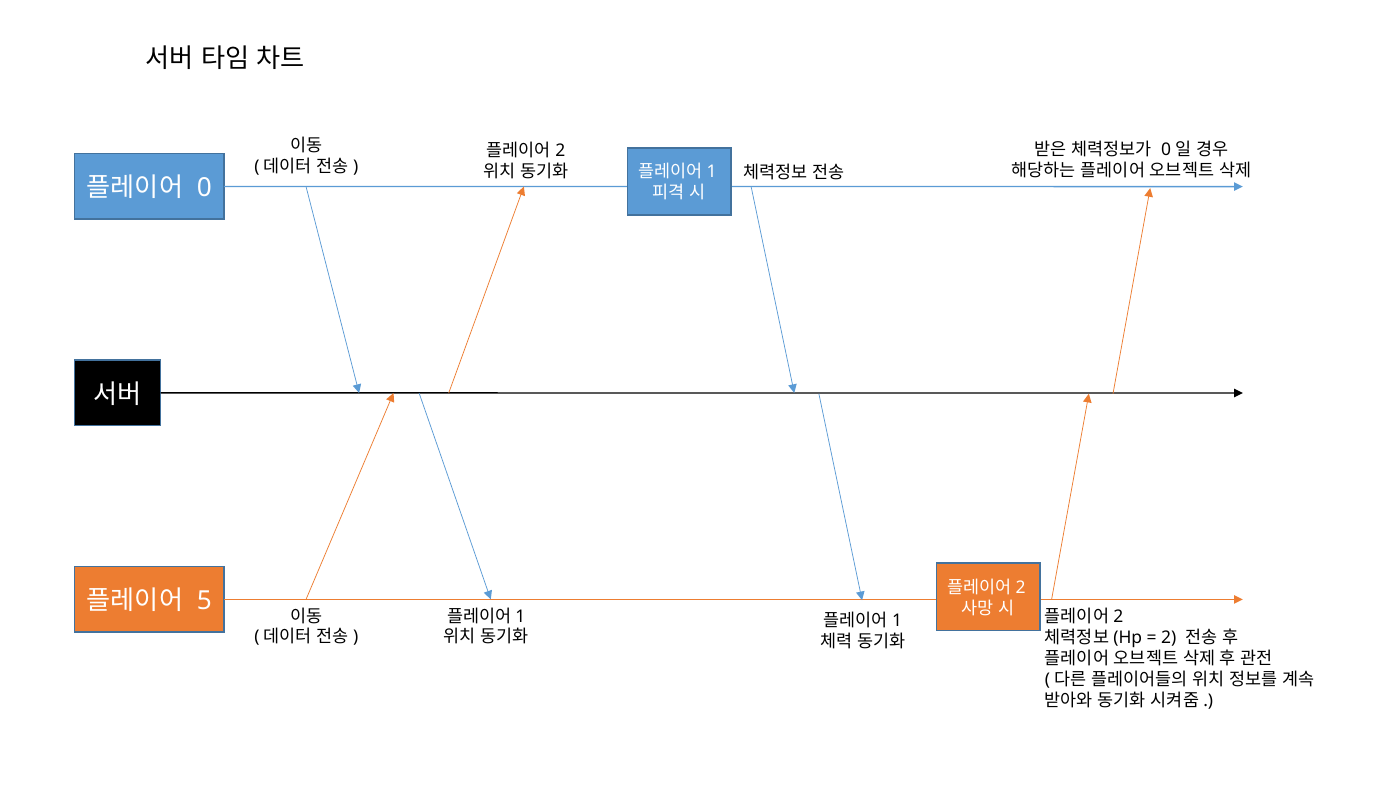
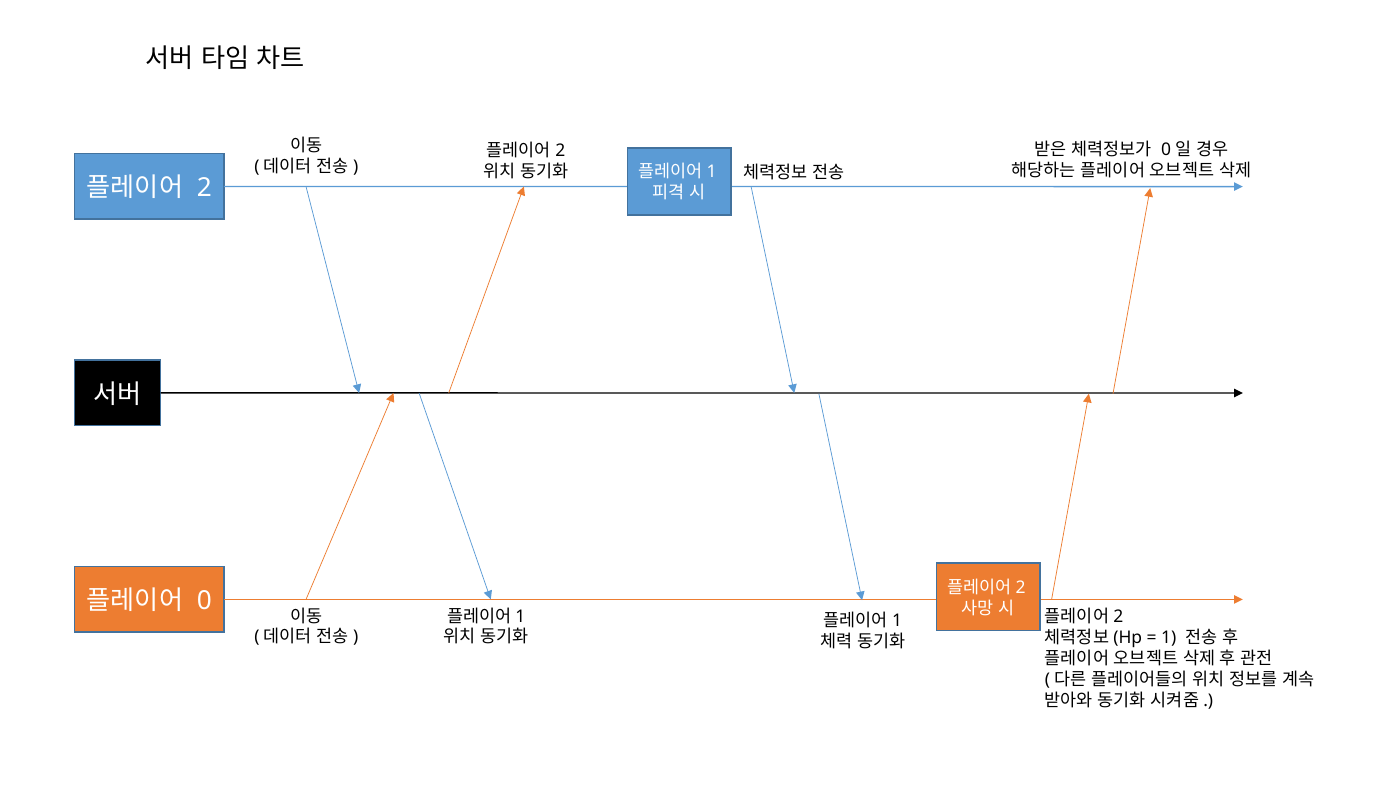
0: 0 -> 2 (204, 188)
5: 5 -> 0 (204, 601)
2: 2 -> 1 (1169, 638)
